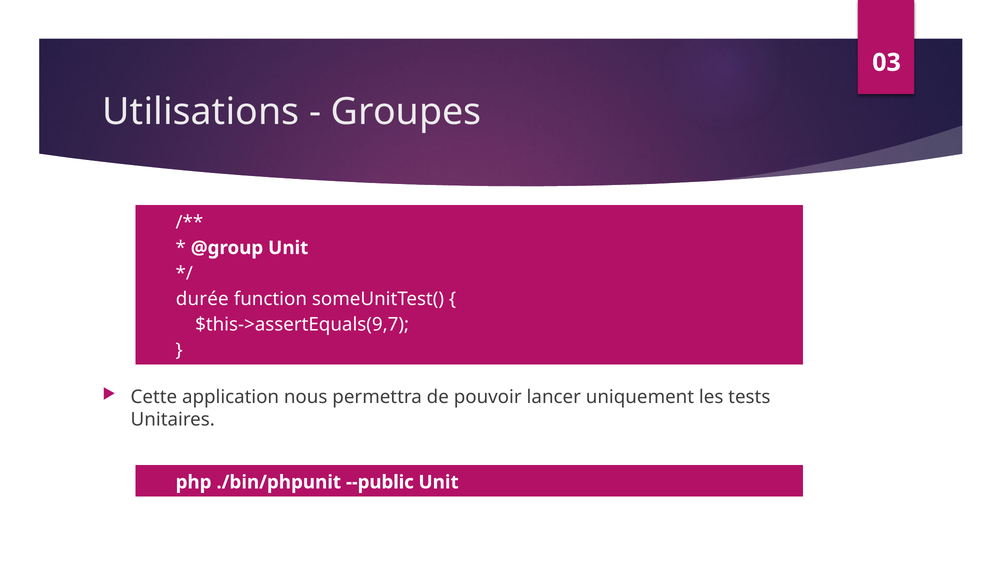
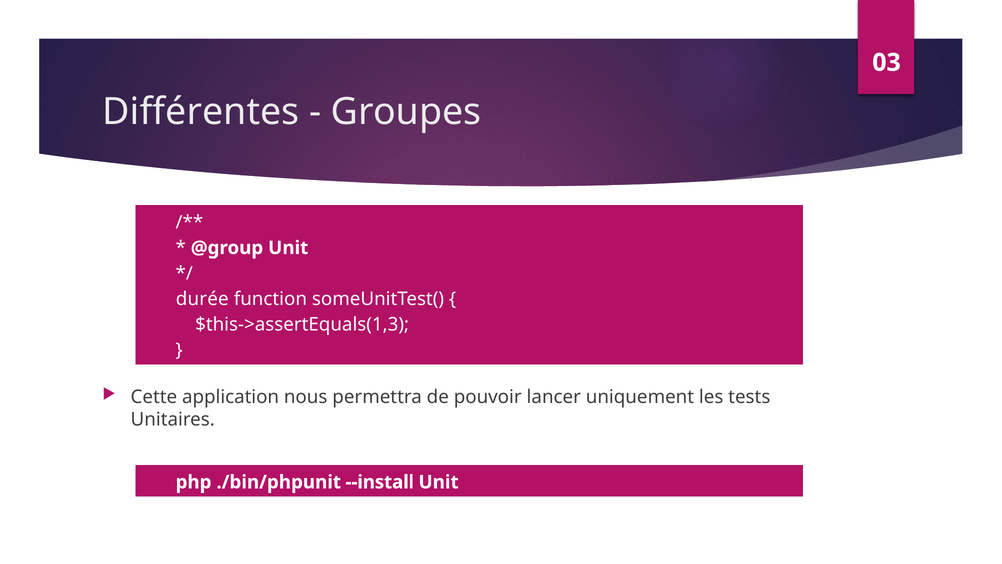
Utilisations: Utilisations -> Différentes (201, 112)
$this->assertEquals(9,7: $this->assertEquals(9,7 -> $this->assertEquals(1,3 (302, 324)
--public: --public -> --install (380, 482)
